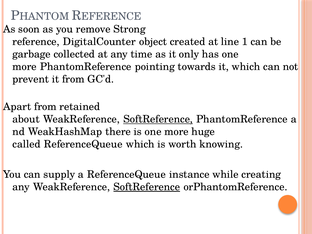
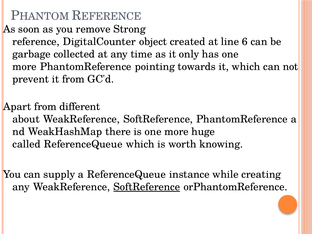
1: 1 -> 6 (245, 42)
retained: retained -> different (80, 107)
SoftReference underline: present -> none (158, 119)
